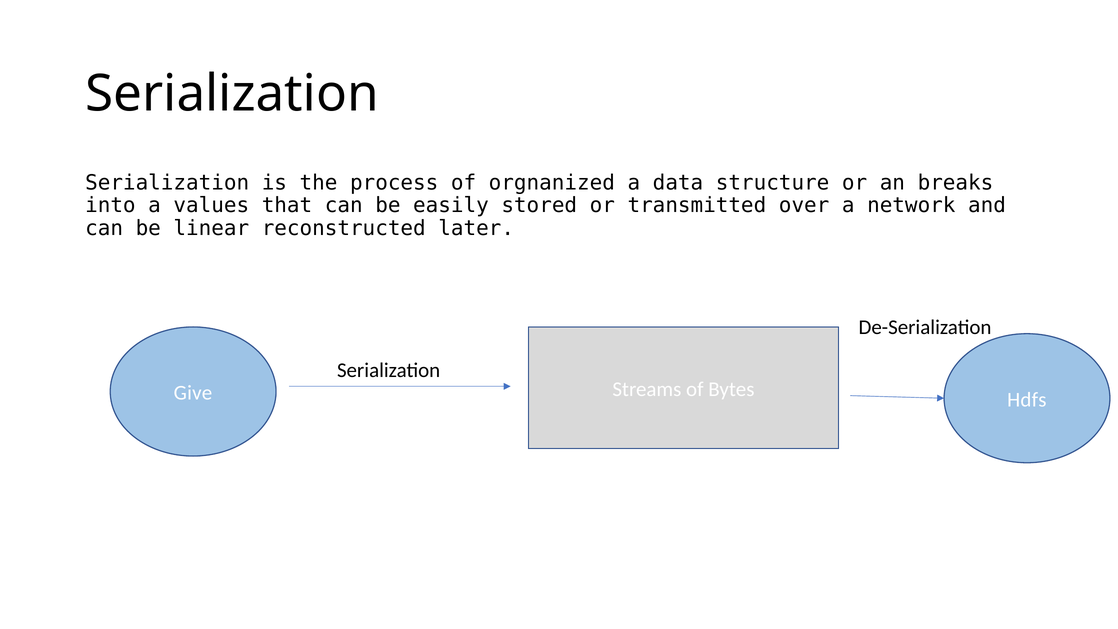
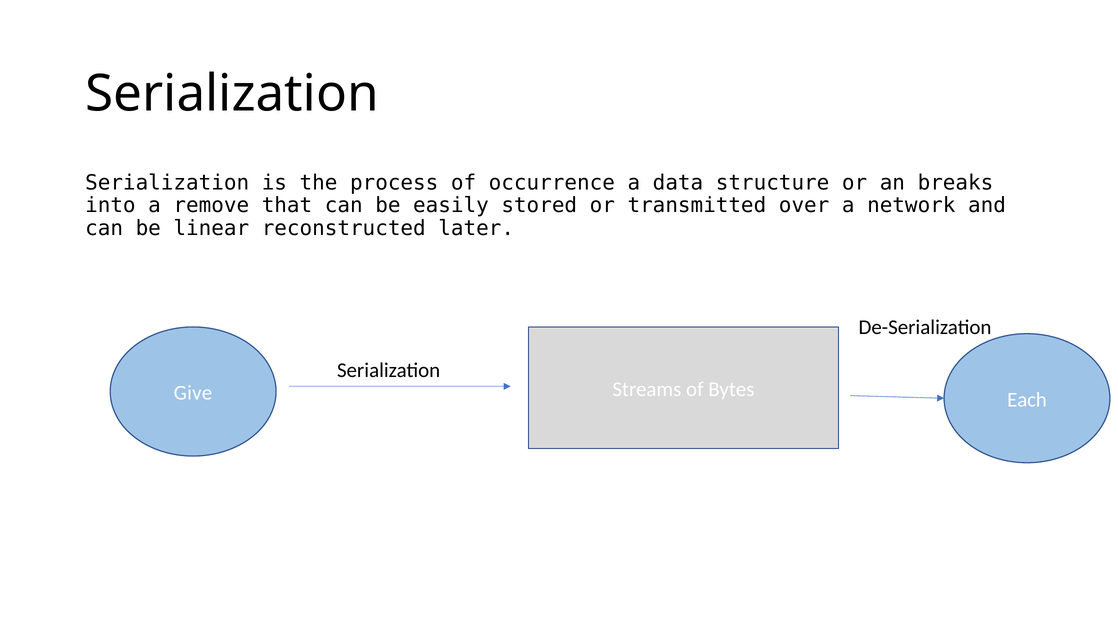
orgnanized: orgnanized -> occurrence (552, 183)
values: values -> remove (211, 205)
Hdfs: Hdfs -> Each (1027, 400)
